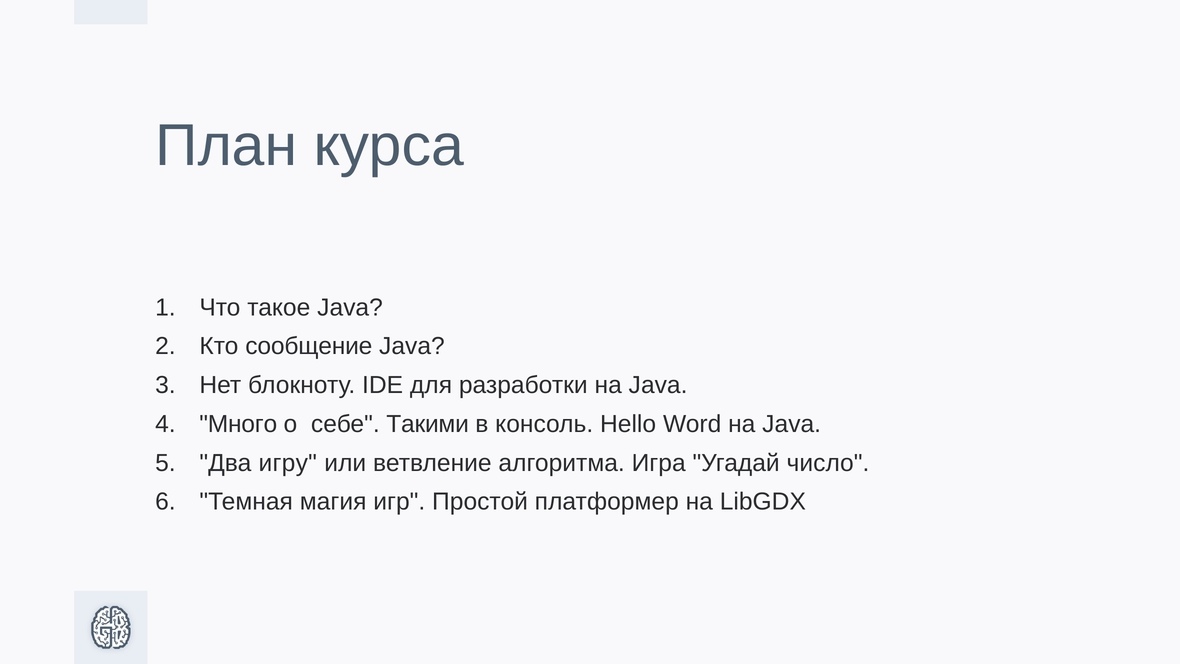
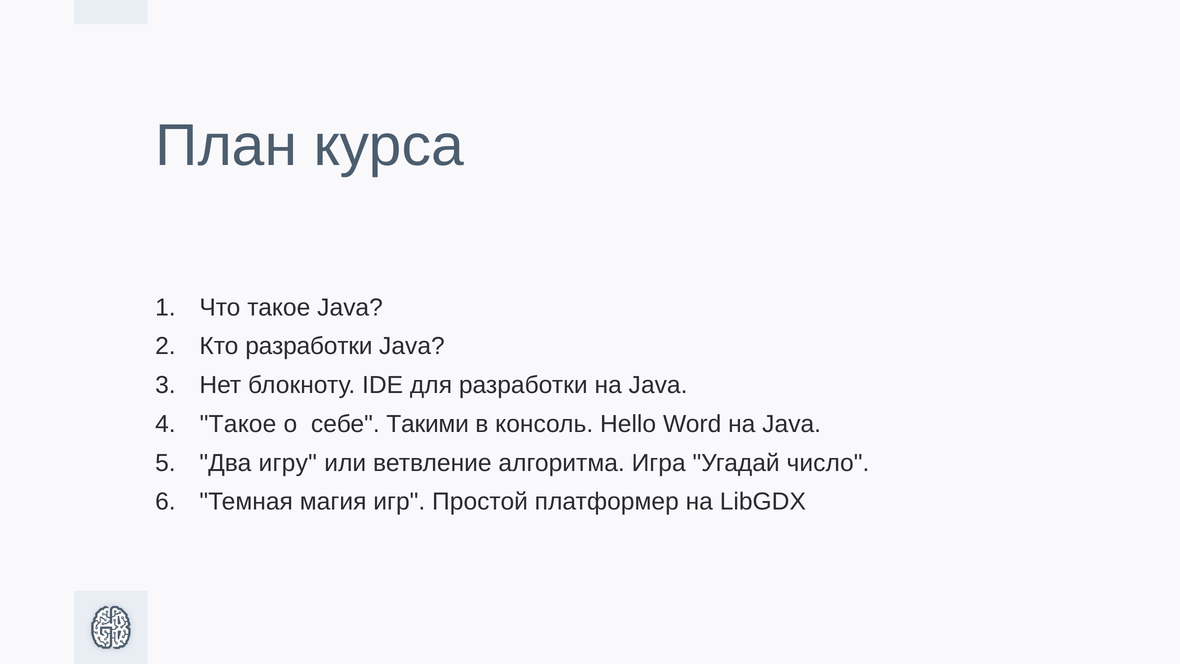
Кто сообщение: сообщение -> разработки (309, 346)
Много: Много -> Такое (238, 424)
